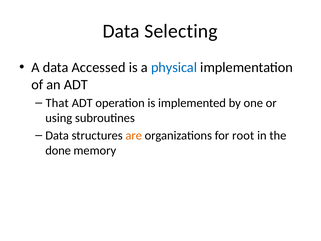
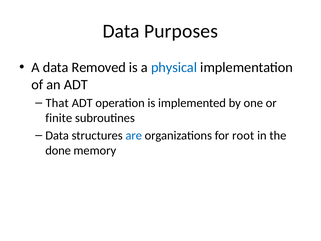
Selecting: Selecting -> Purposes (181, 31)
Accessed: Accessed -> Removed (99, 67)
using: using -> finite (59, 118)
are colour: orange -> blue (134, 135)
